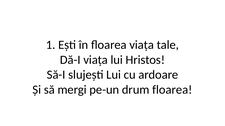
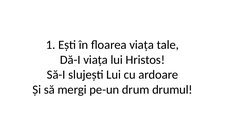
drum floarea: floarea -> drumul (172, 90)
